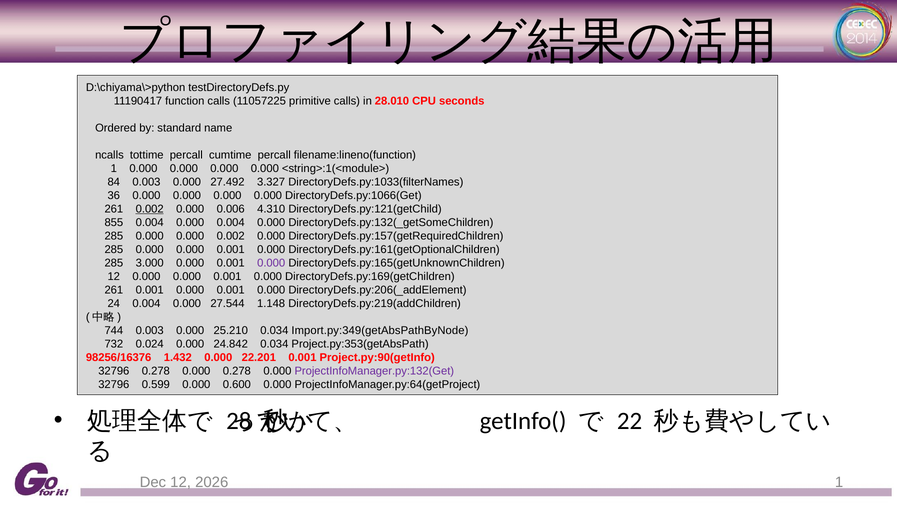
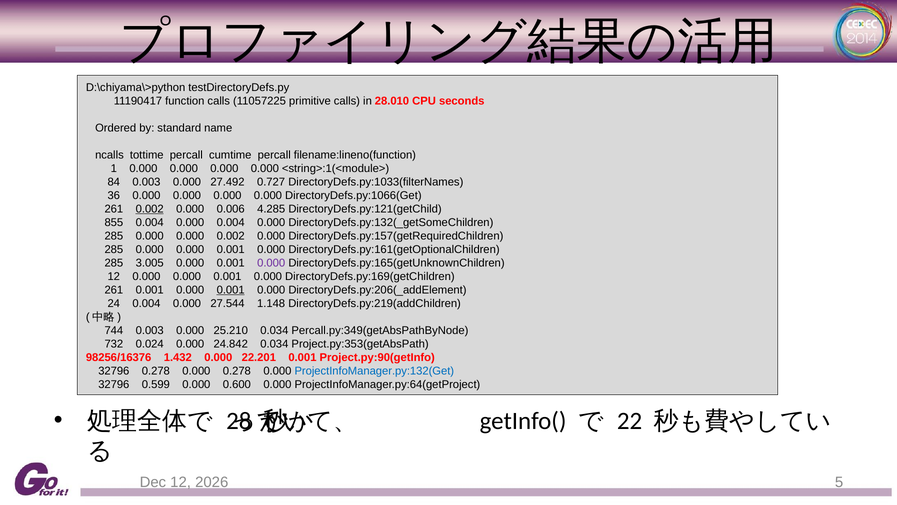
3.327: 3.327 -> 0.727 (271, 182)
4.310: 4.310 -> 4.285 (271, 209)
3.000: 3.000 -> 3.005 (150, 263)
0.001 underline: none -> present (231, 290)
Import.py:349(getAbsPathByNode: Import.py:349(getAbsPathByNode -> Percall.py:349(getAbsPathByNode (380, 330)
ProjectInfoManager.py:132(Get colour: purple -> blue (374, 371)
1: 1 -> 5 (839, 482)
